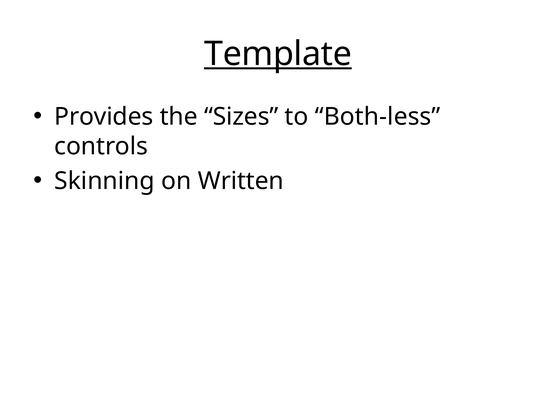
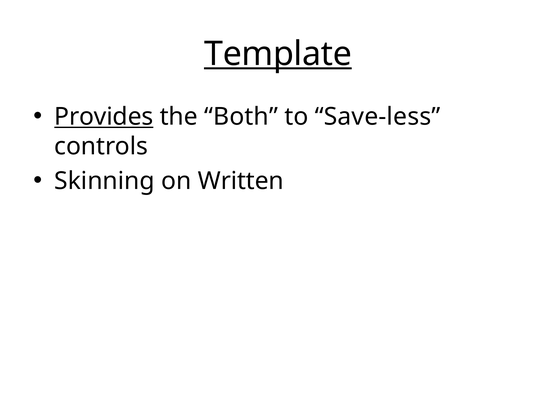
Provides underline: none -> present (104, 117)
Sizes: Sizes -> Both (241, 117)
Both-less: Both-less -> Save-less (378, 117)
